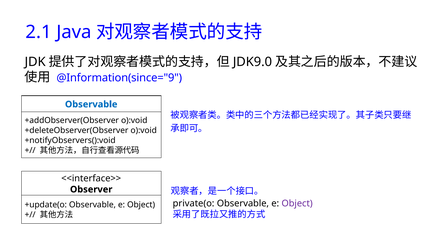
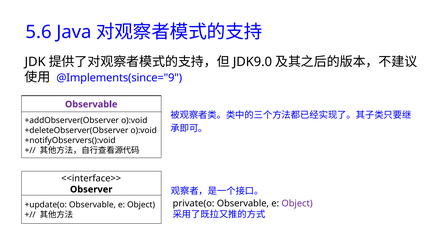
2.1: 2.1 -> 5.6 (39, 32)
@Information(since="9: @Information(since="9 -> @Implements(since="9 (119, 78)
Observable colour: blue -> purple (91, 105)
